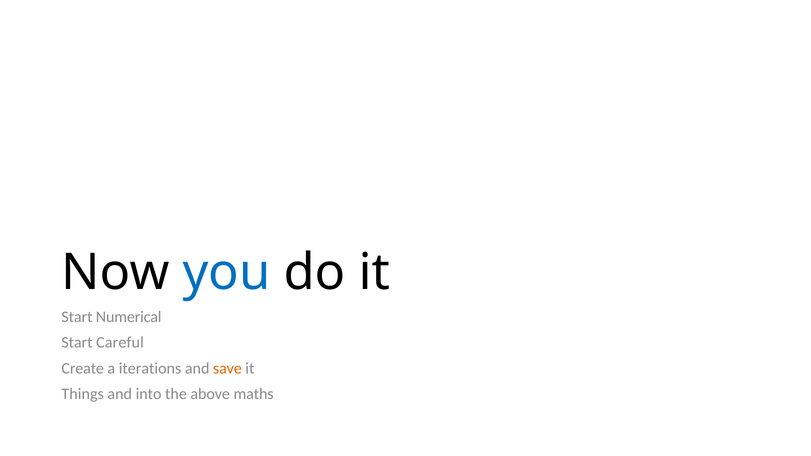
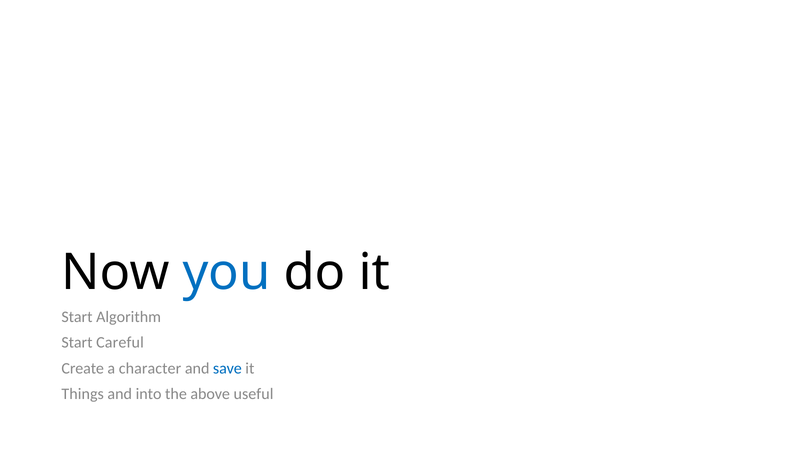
Numerical: Numerical -> Algorithm (129, 317)
iterations: iterations -> character (150, 368)
save colour: orange -> blue (227, 368)
maths: maths -> useful (253, 394)
